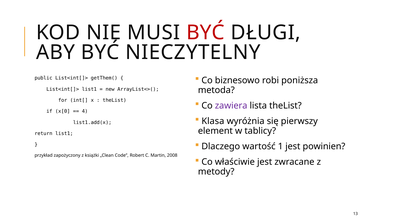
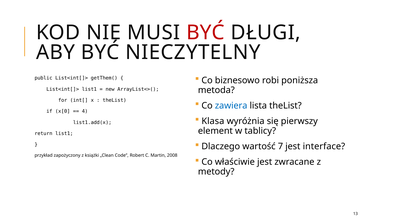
zawiera colour: purple -> blue (231, 105)
1: 1 -> 7 (280, 146)
powinien: powinien -> interface (324, 146)
